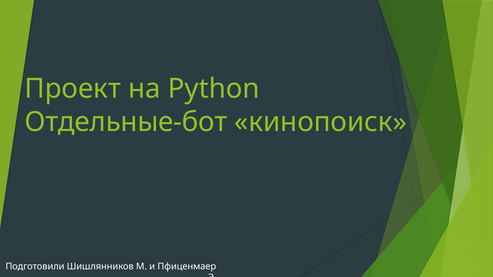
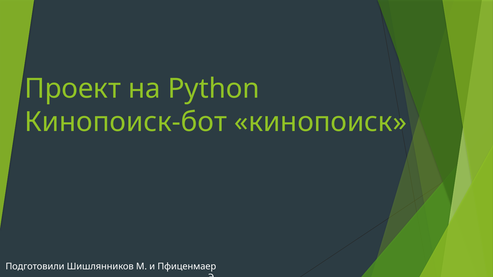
Отдельные-бот: Отдельные-бот -> Кинопоиск-бот (126, 122)
